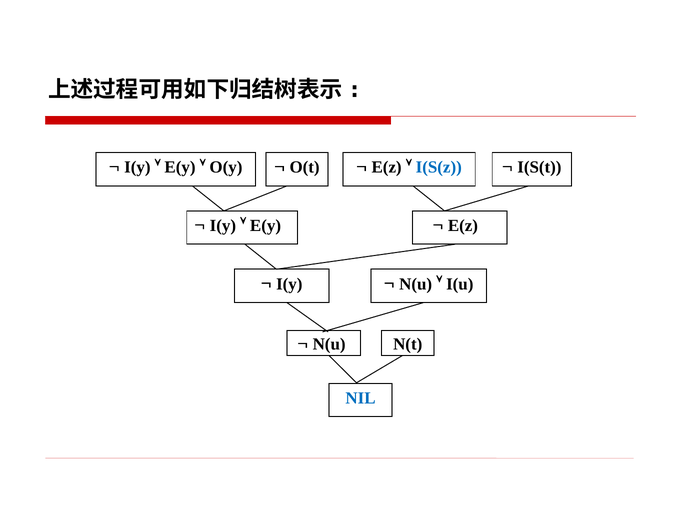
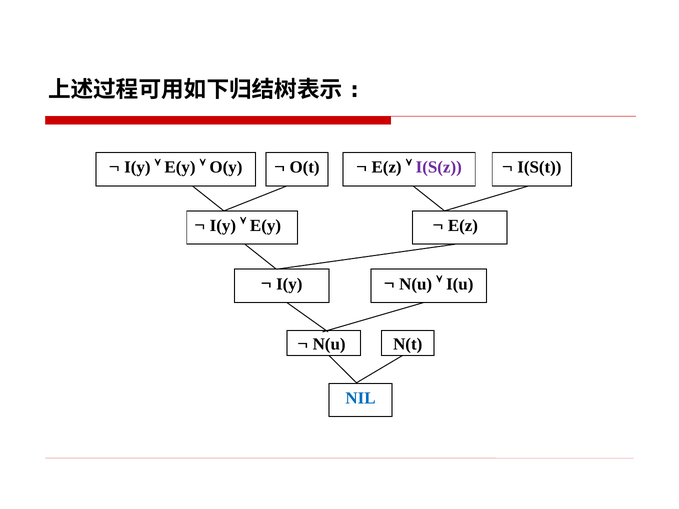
I(S(z colour: blue -> purple (439, 167)
